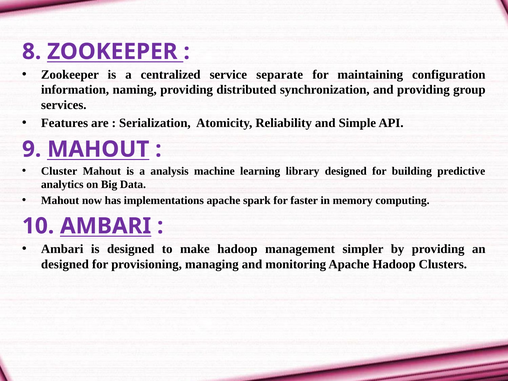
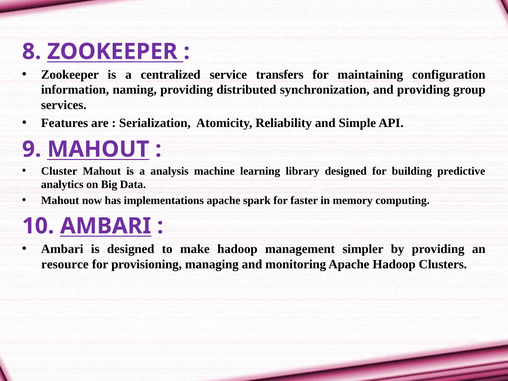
separate: separate -> transfers (280, 75)
designed: designed -> resource (65, 264)
